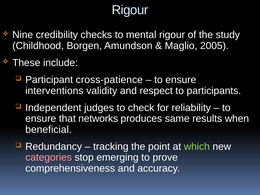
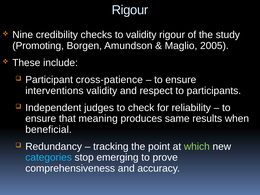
to mental: mental -> validity (141, 35)
Childhood: Childhood -> Promoting (38, 46)
networks: networks -> meaning (98, 119)
categories colour: pink -> light blue (49, 157)
